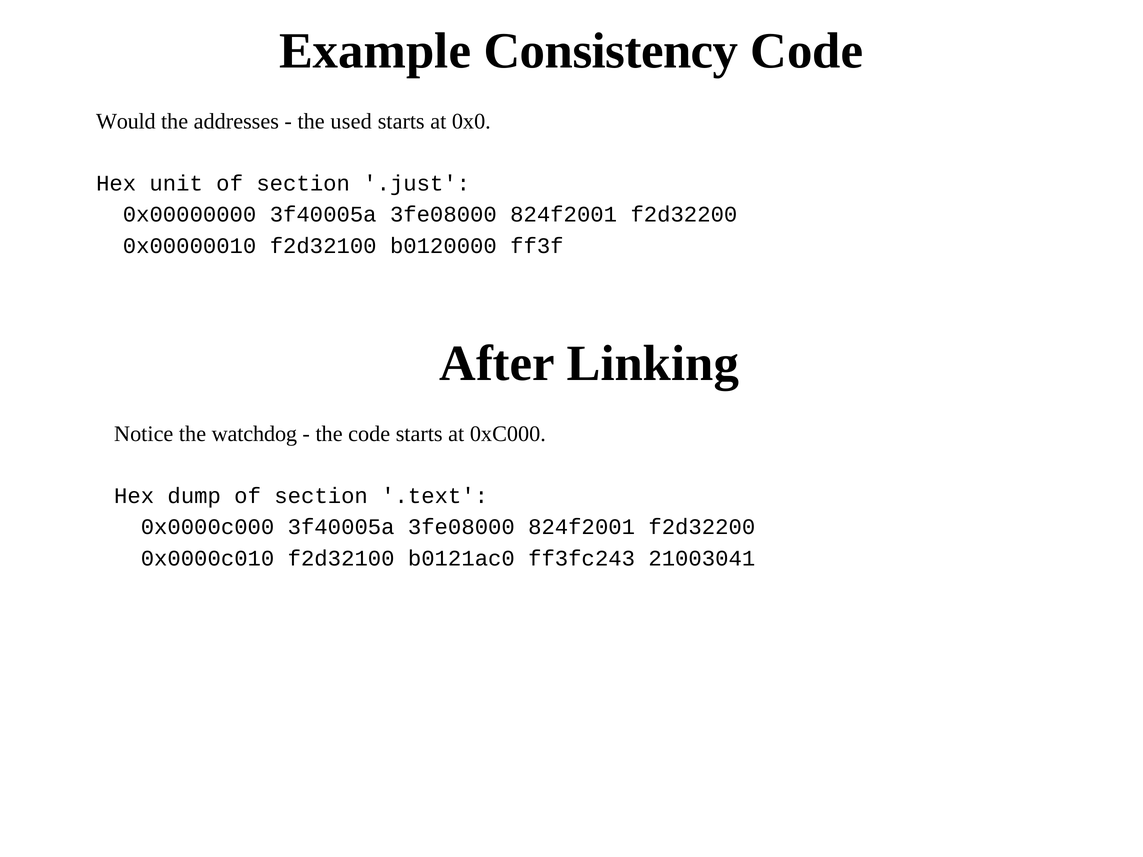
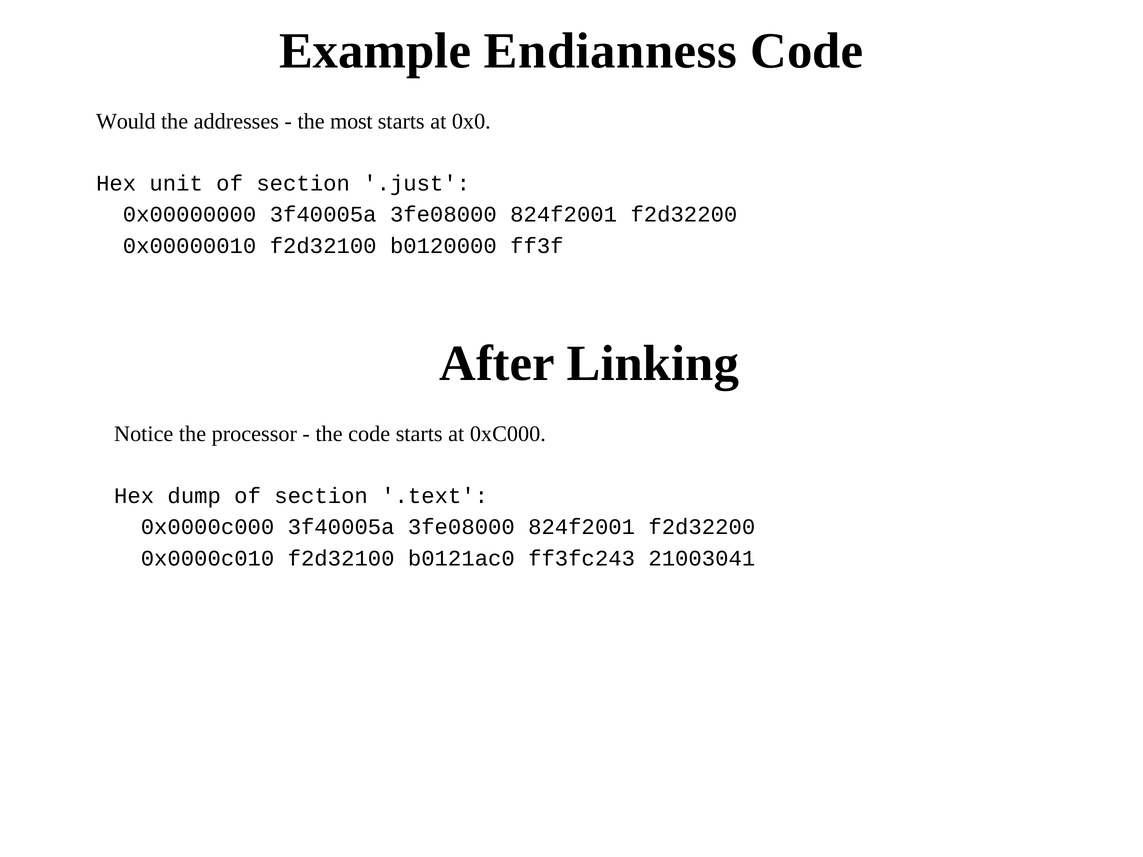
Consistency: Consistency -> Endianness (610, 51)
used: used -> most (351, 121)
watchdog: watchdog -> processor (254, 434)
